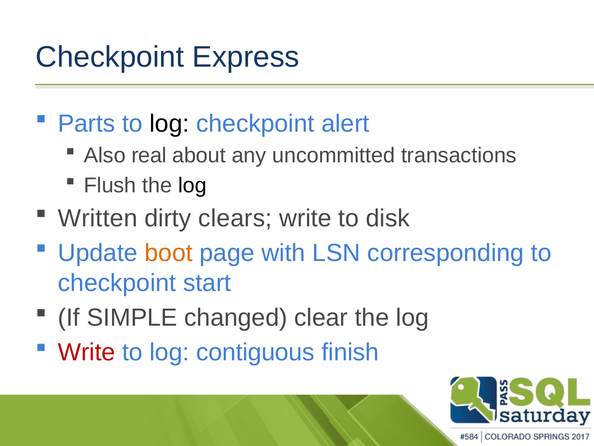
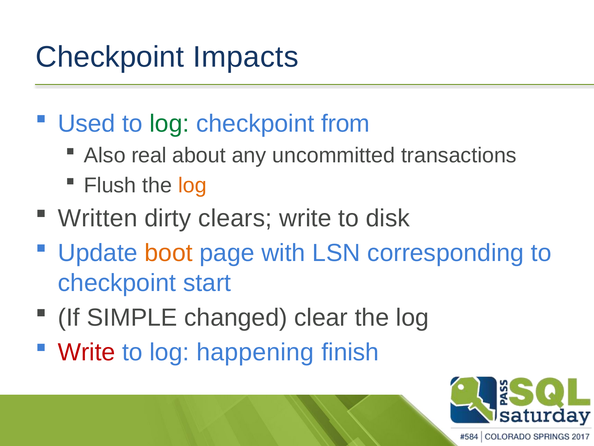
Express: Express -> Impacts (246, 57)
Parts: Parts -> Used (87, 123)
log colour: black -> green (169, 123)
alert: alert -> from (346, 123)
log colour: black -> orange (192, 185)
contiguous: contiguous -> happening (255, 352)
